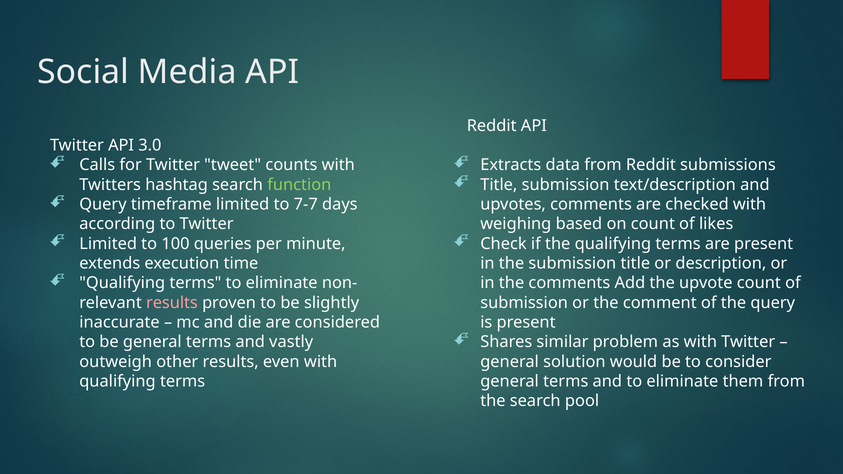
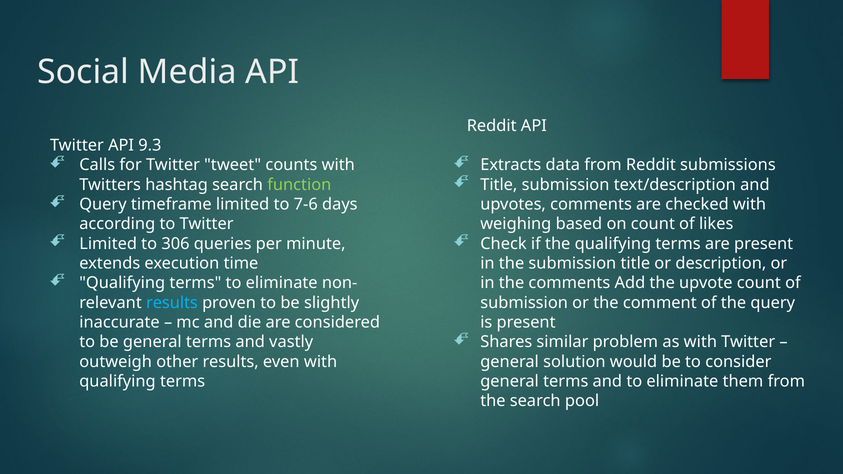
3.0: 3.0 -> 9.3 (150, 145)
7-7: 7-7 -> 7-6 (306, 204)
100: 100 -> 306 (175, 244)
results colour: pink -> light blue (172, 303)
